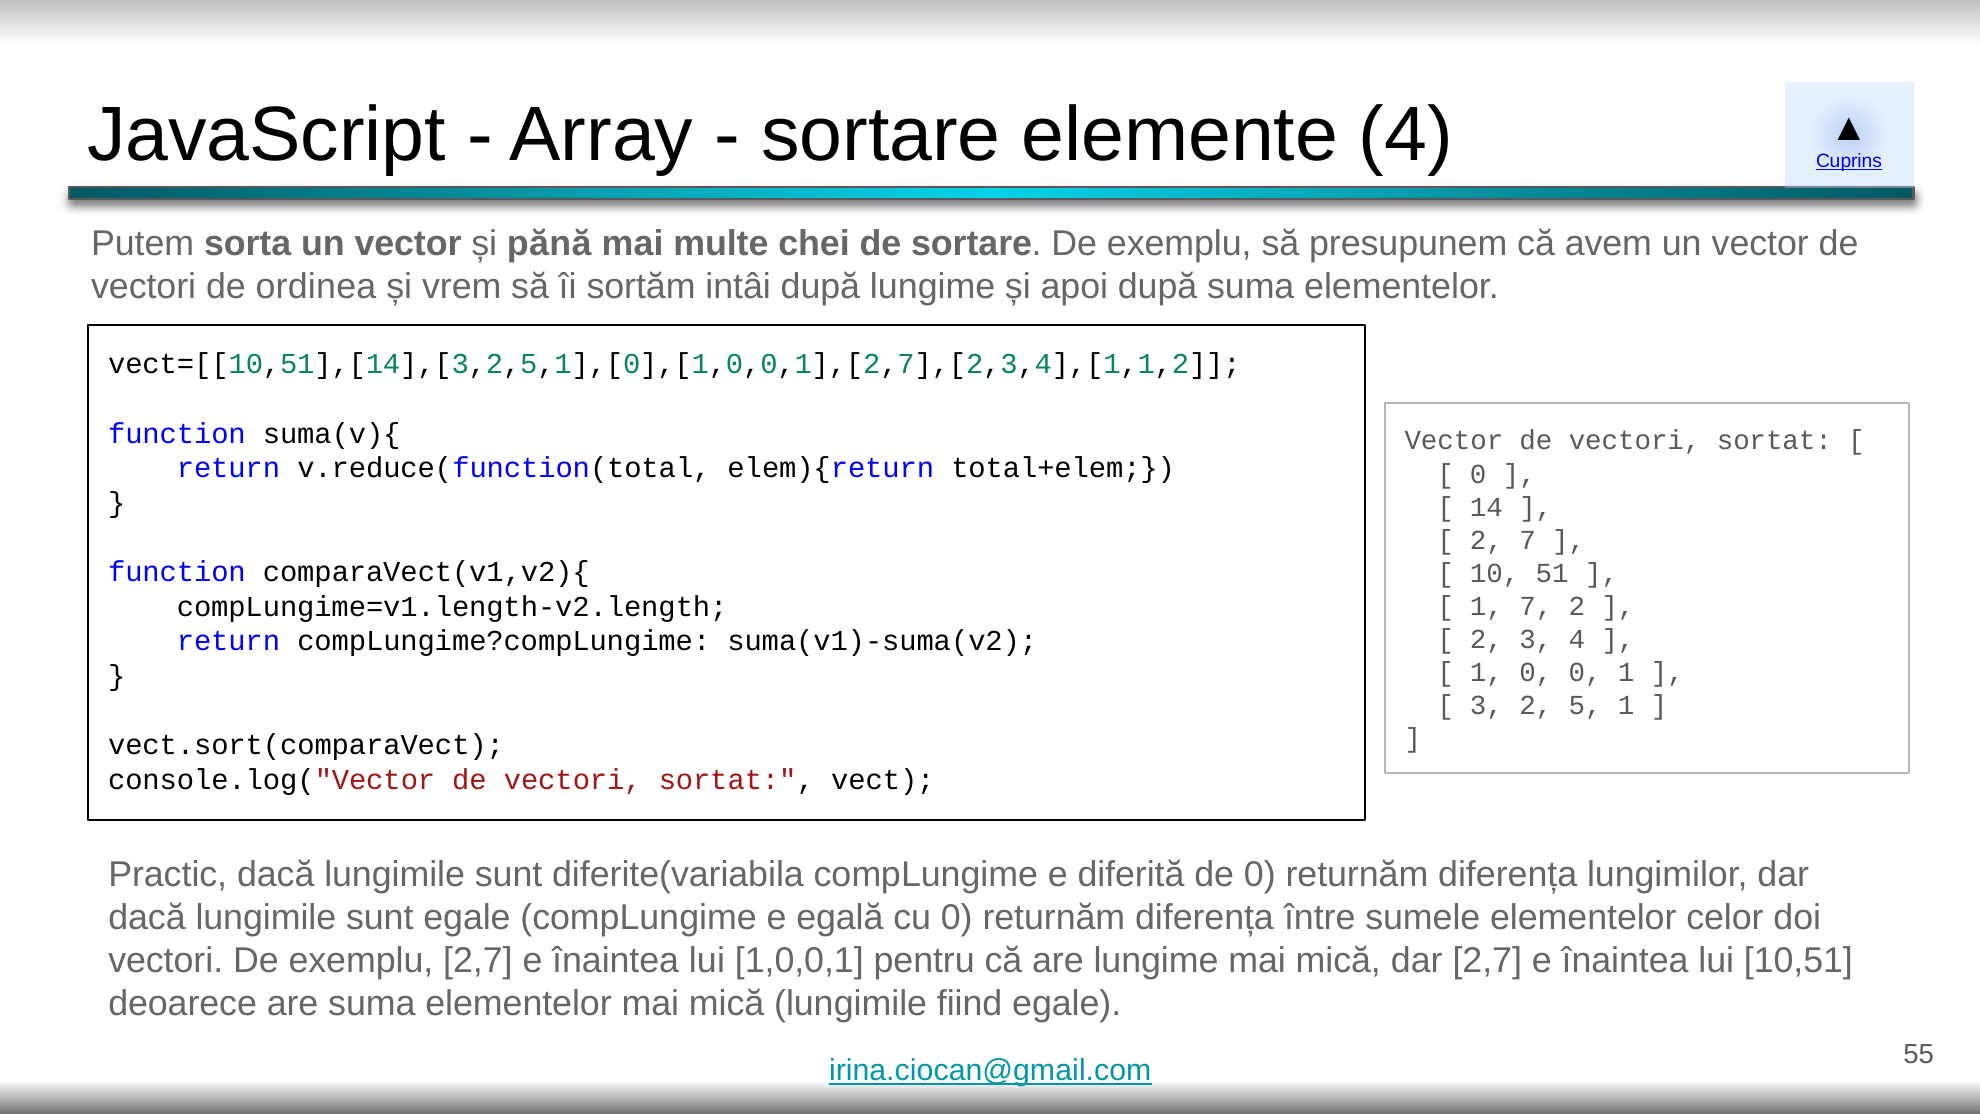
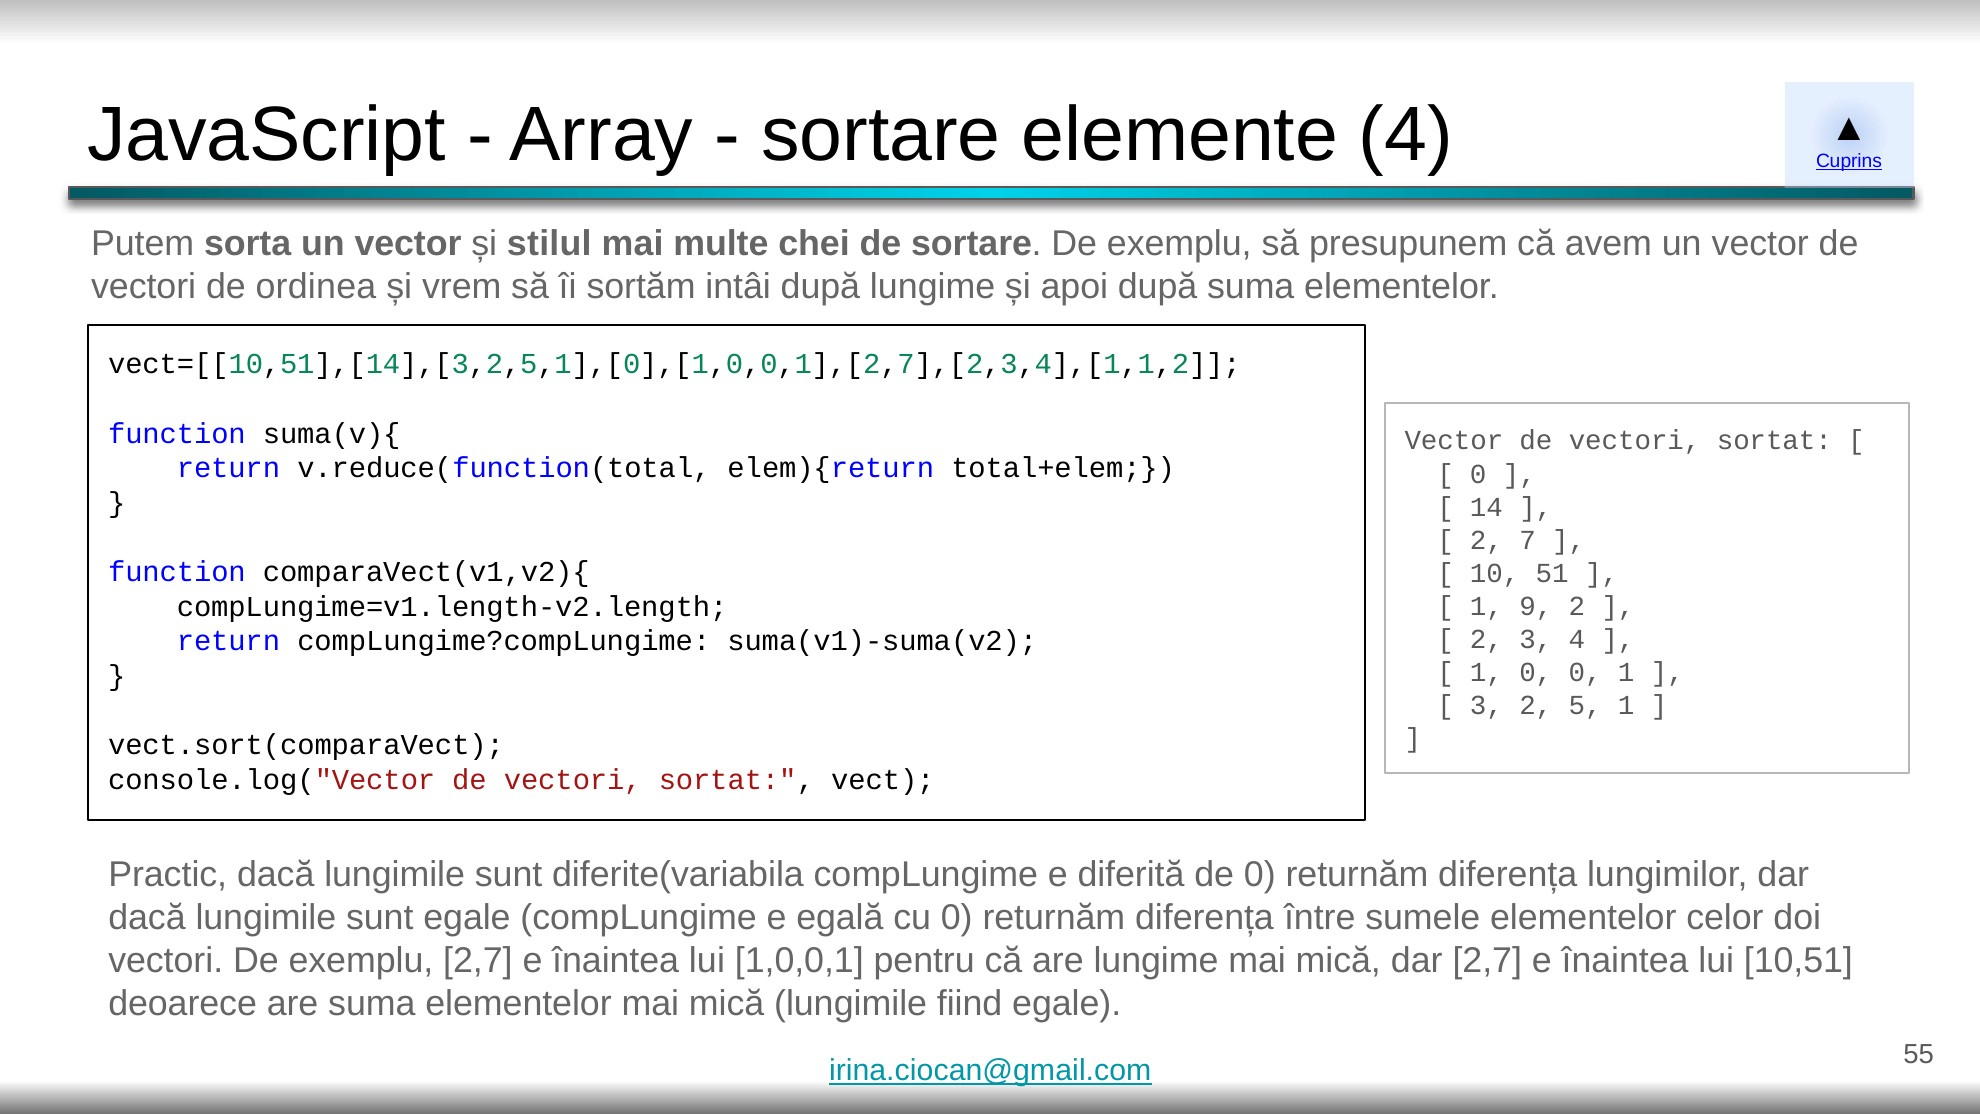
pănă: pănă -> stilul (549, 244)
1 7: 7 -> 9 (1536, 606)
